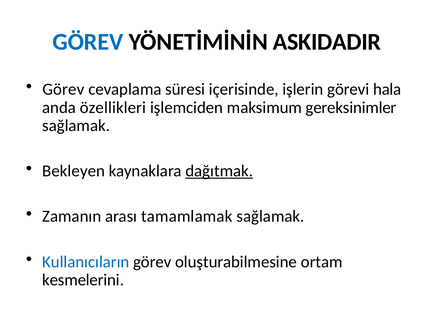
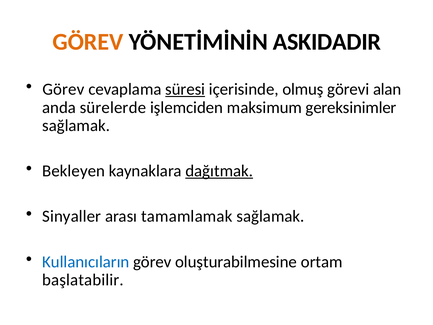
GÖREV colour: blue -> orange (88, 42)
süresi underline: none -> present (185, 89)
işlerin: işlerin -> olmuş (303, 89)
hala: hala -> alan (387, 89)
özellikleri: özellikleri -> sürelerde (113, 107)
Zamanın: Zamanın -> Sinyaller (72, 216)
kesmelerini: kesmelerini -> başlatabilir (83, 280)
